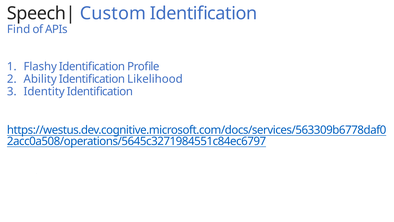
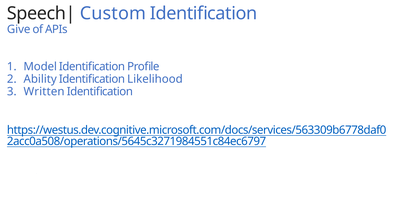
Find: Find -> Give (19, 29)
Flashy: Flashy -> Model (40, 67)
Identity: Identity -> Written (44, 91)
